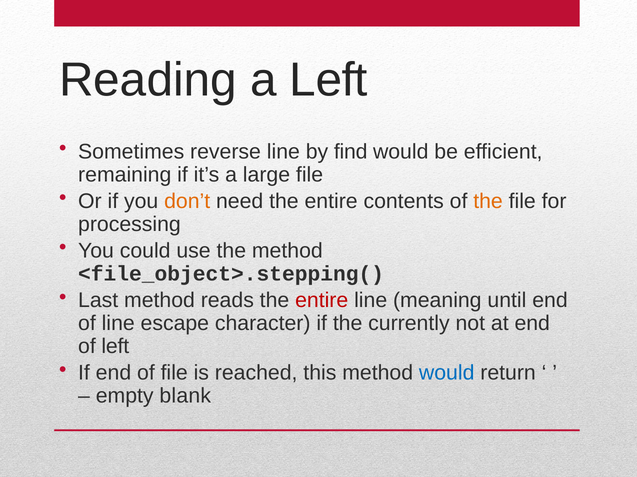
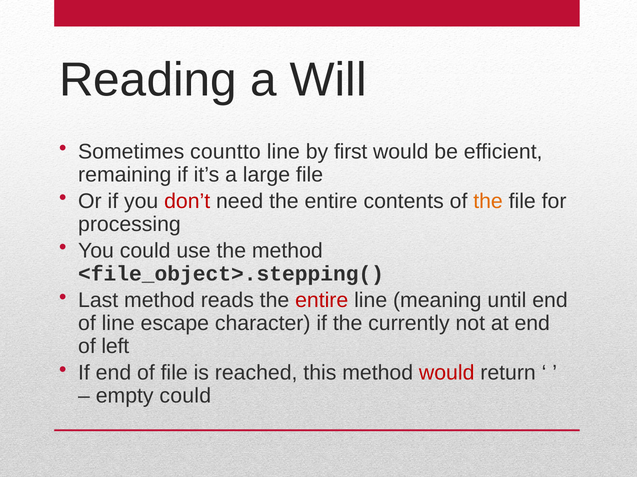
a Left: Left -> Will (328, 80)
reverse: reverse -> countto (225, 152)
find: find -> first (351, 152)
don’t colour: orange -> red (187, 202)
would colour: blue -> red (447, 373)
empty blank: blank -> could (185, 396)
